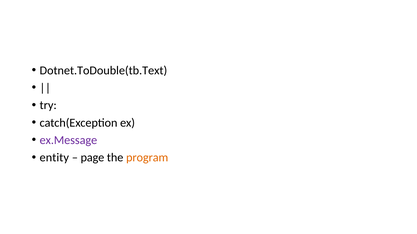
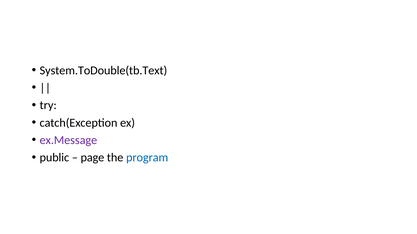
Dotnet.ToDouble(tb.Text: Dotnet.ToDouble(tb.Text -> System.ToDouble(tb.Text (103, 71)
entity: entity -> public (54, 158)
program colour: orange -> blue (147, 158)
